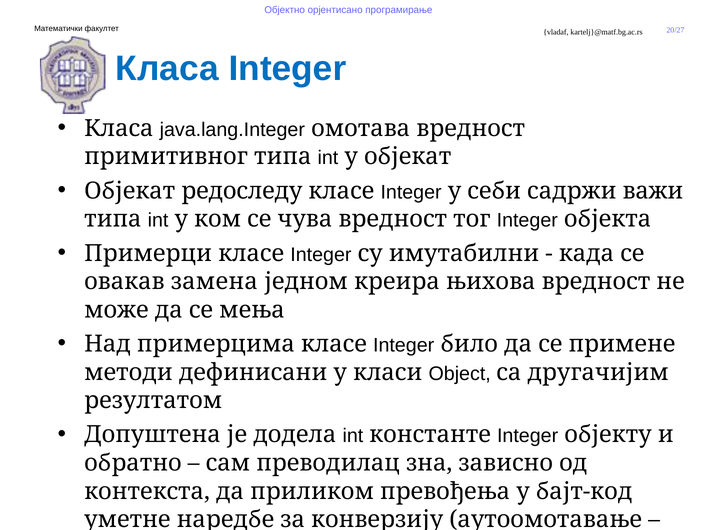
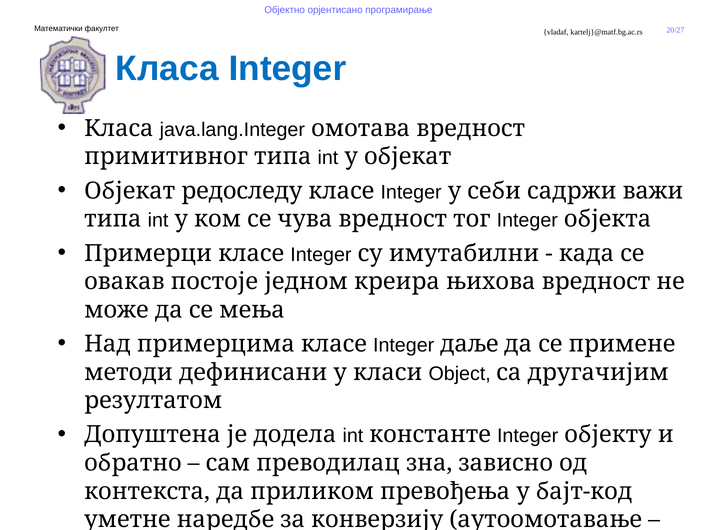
замена: замена -> постоје (214, 282)
било: било -> даље (469, 344)
